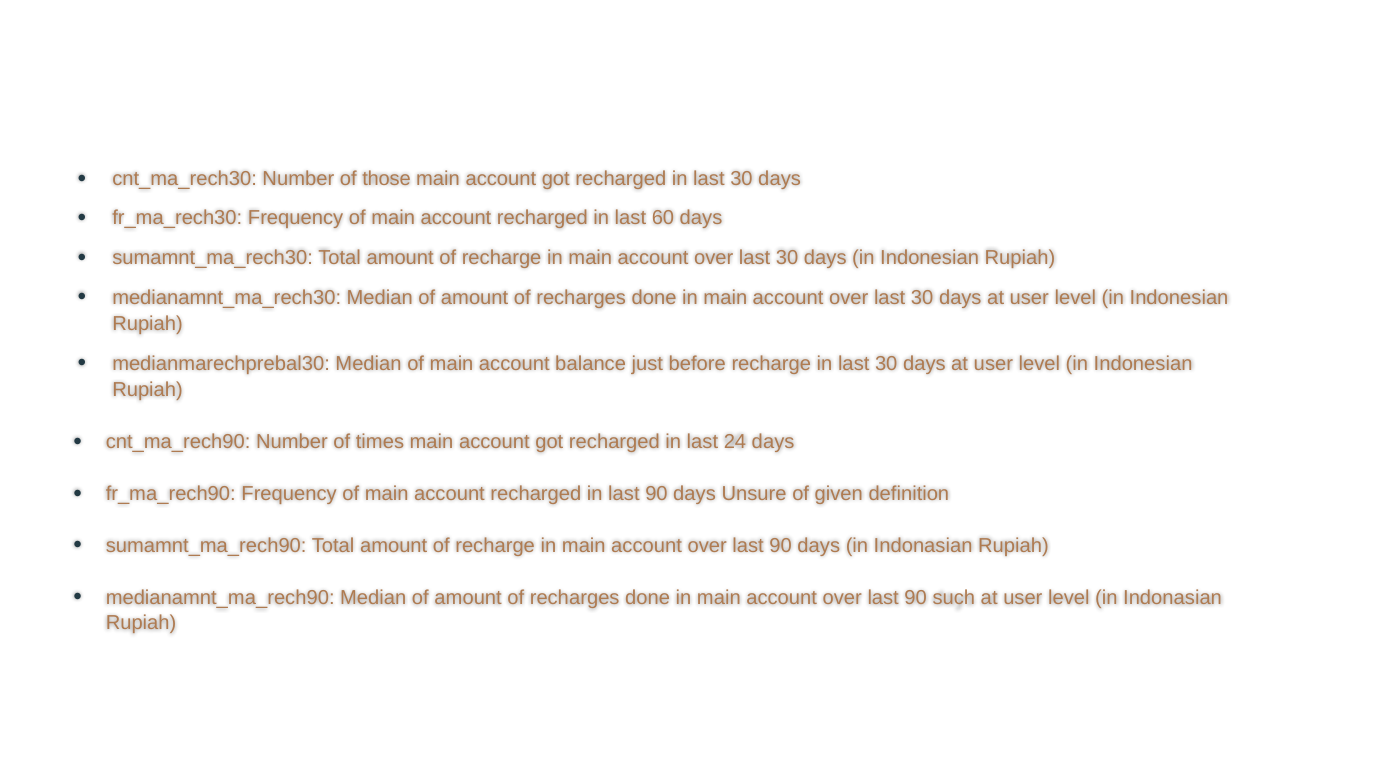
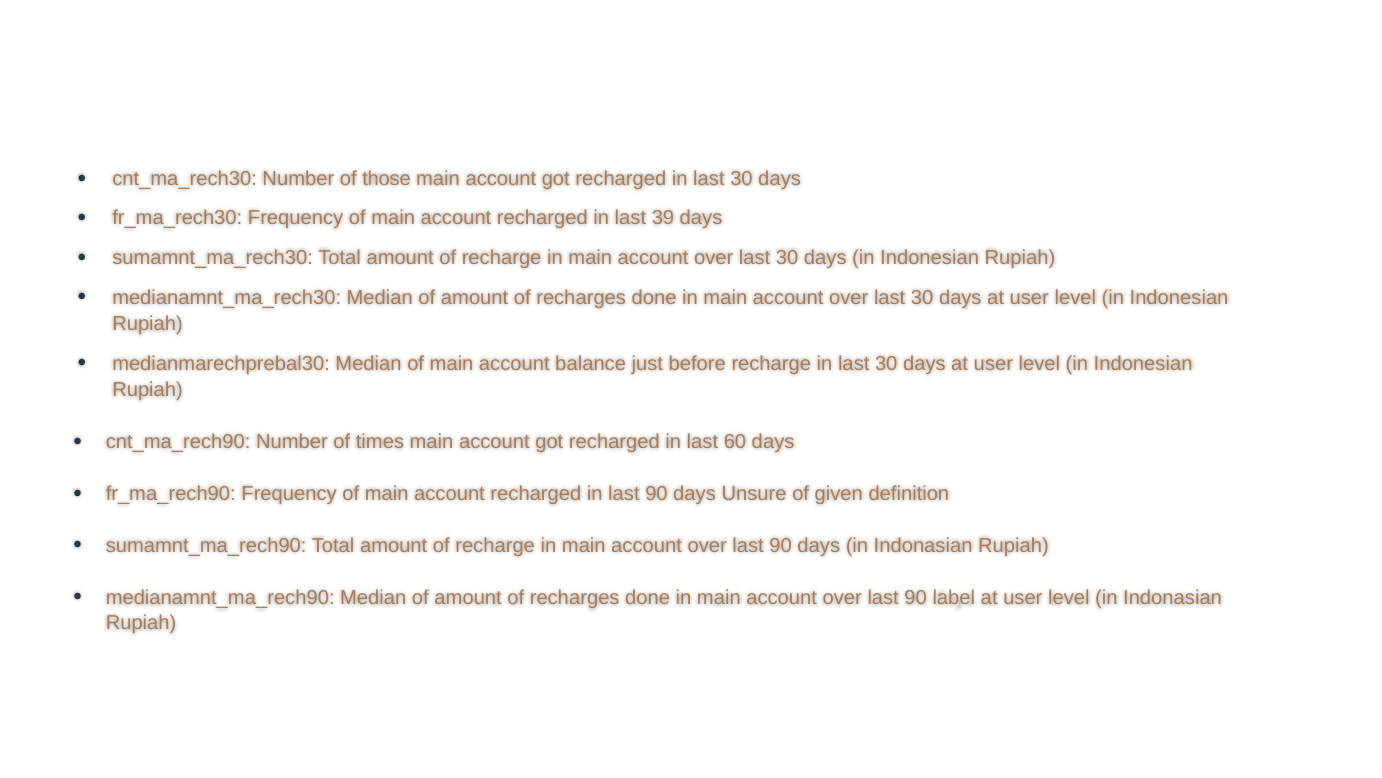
60: 60 -> 39 (663, 218)
24: 24 -> 60 (735, 442)
such: such -> label (954, 597)
